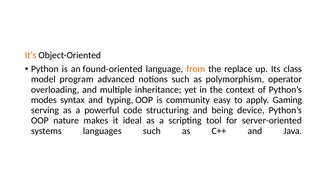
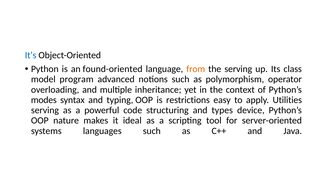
It’s colour: orange -> blue (31, 55)
the replace: replace -> serving (238, 69)
community: community -> restrictions (188, 100)
Gaming: Gaming -> Utilities (287, 100)
being: being -> types (222, 110)
